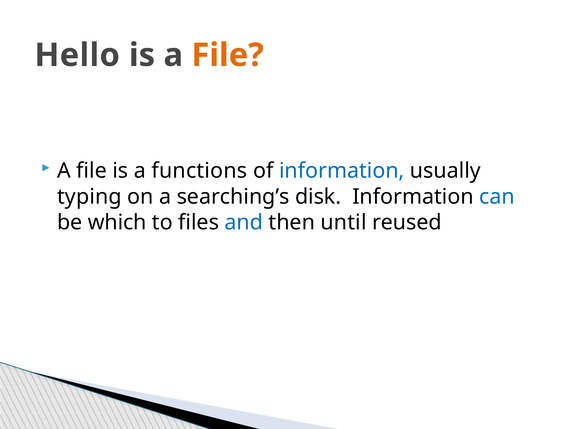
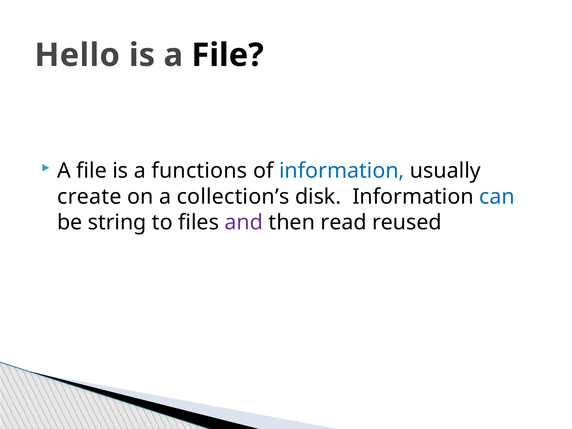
File colour: orange -> black (228, 55)
typing: typing -> create (89, 197)
searching’s: searching’s -> collection’s (233, 197)
which: which -> string (117, 222)
and colour: blue -> purple (244, 222)
until: until -> read (344, 222)
